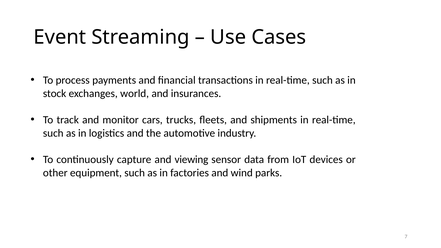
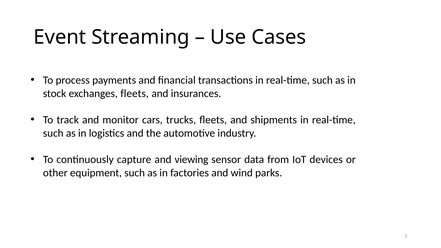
exchanges world: world -> fleets (135, 93)
